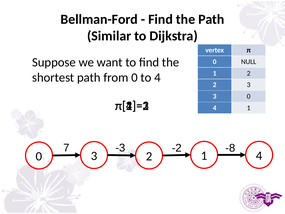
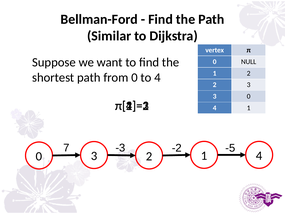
-8: -8 -> -5 (230, 148)
